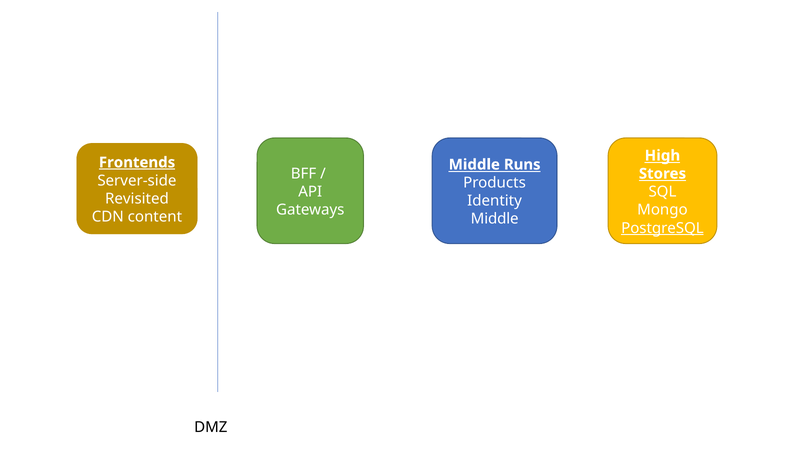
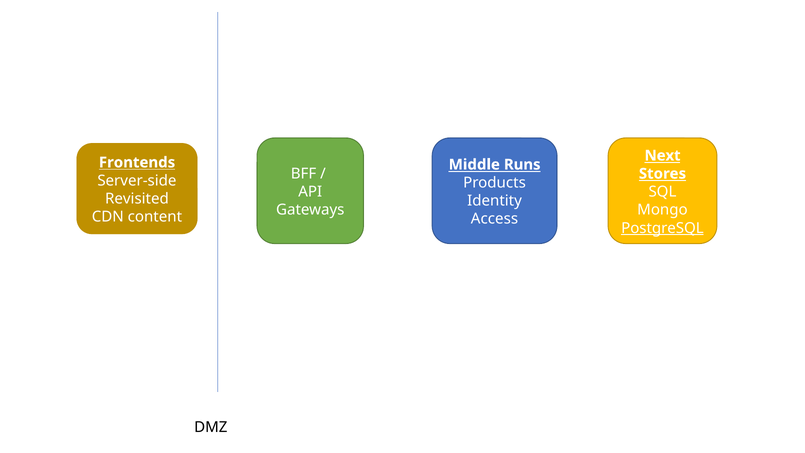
High: High -> Next (663, 156)
Frontends underline: present -> none (137, 162)
Middle: Middle -> Access (495, 219)
